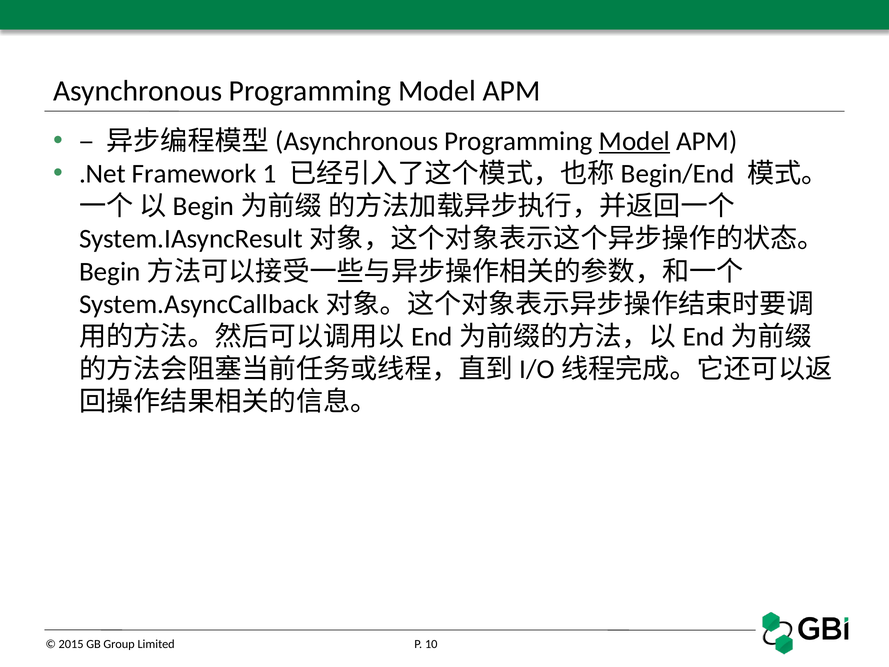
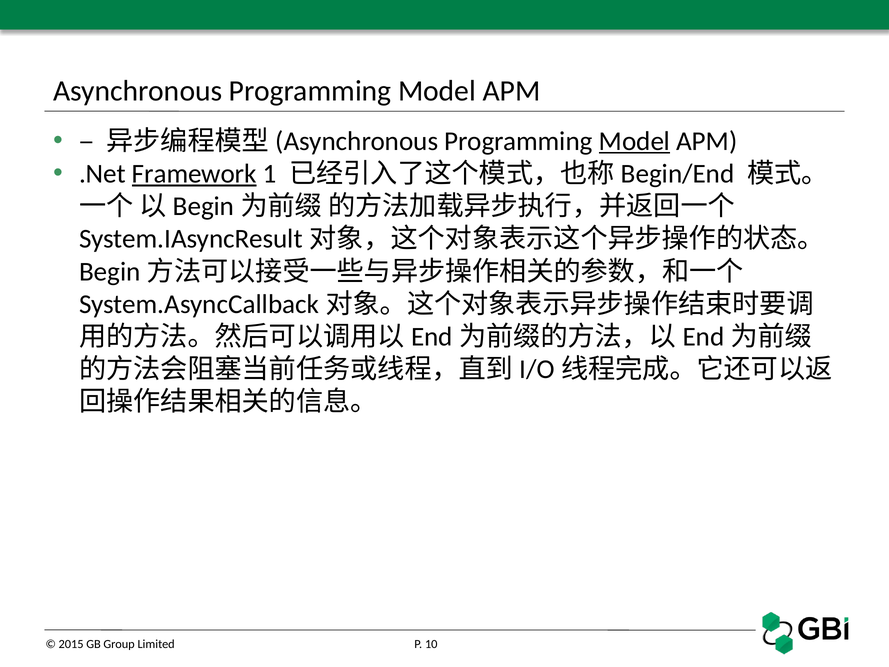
Framework underline: none -> present (194, 174)
